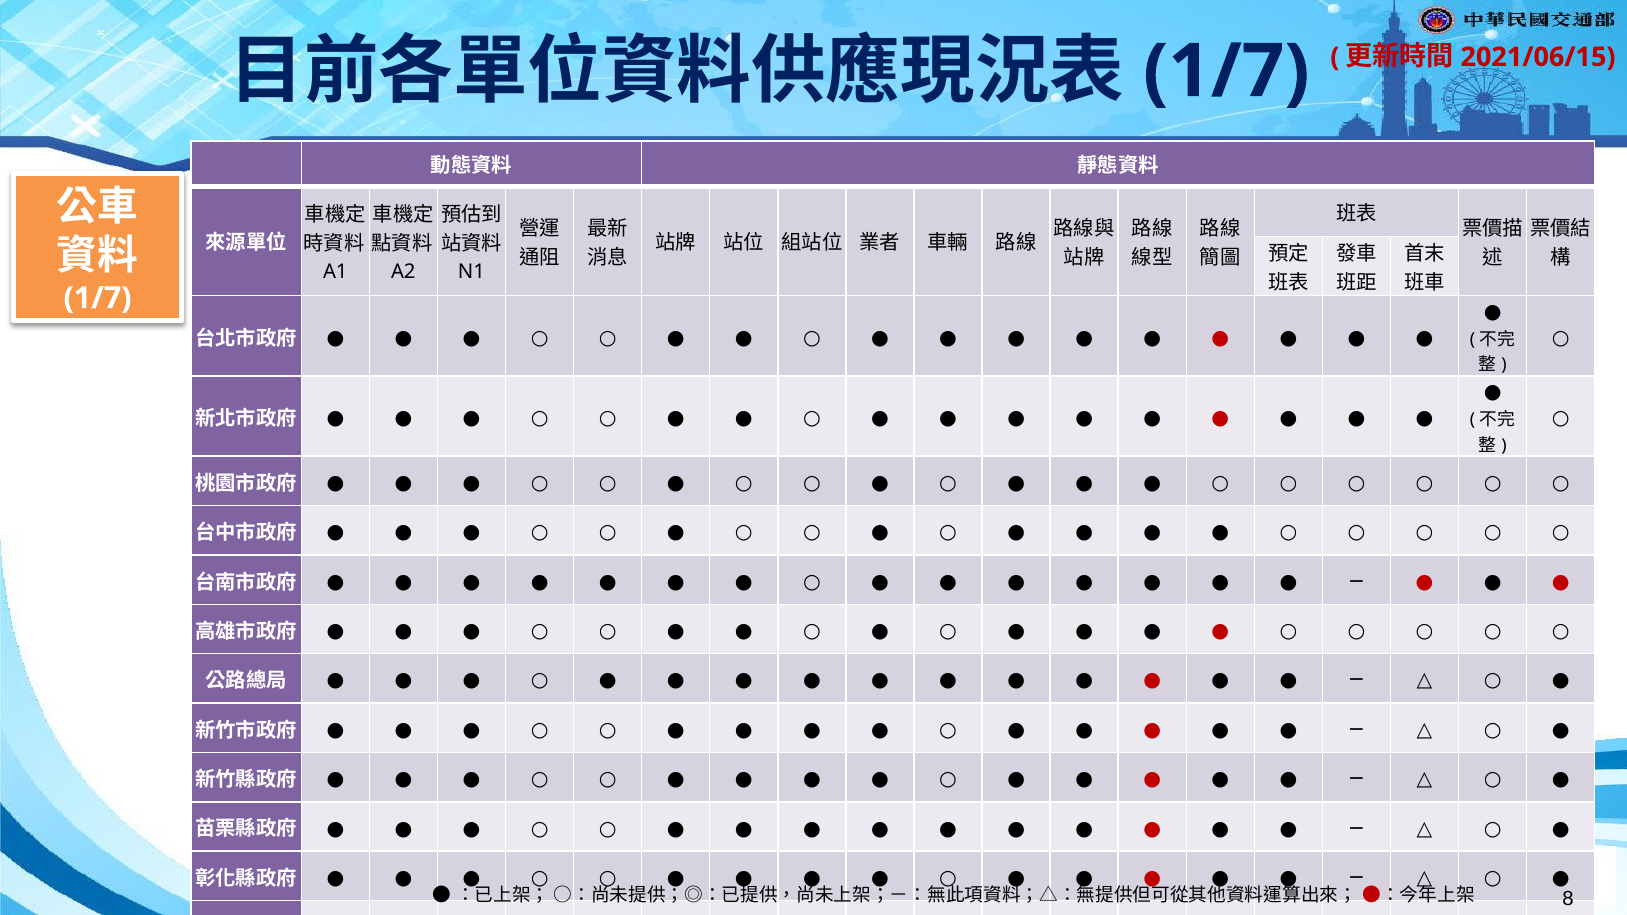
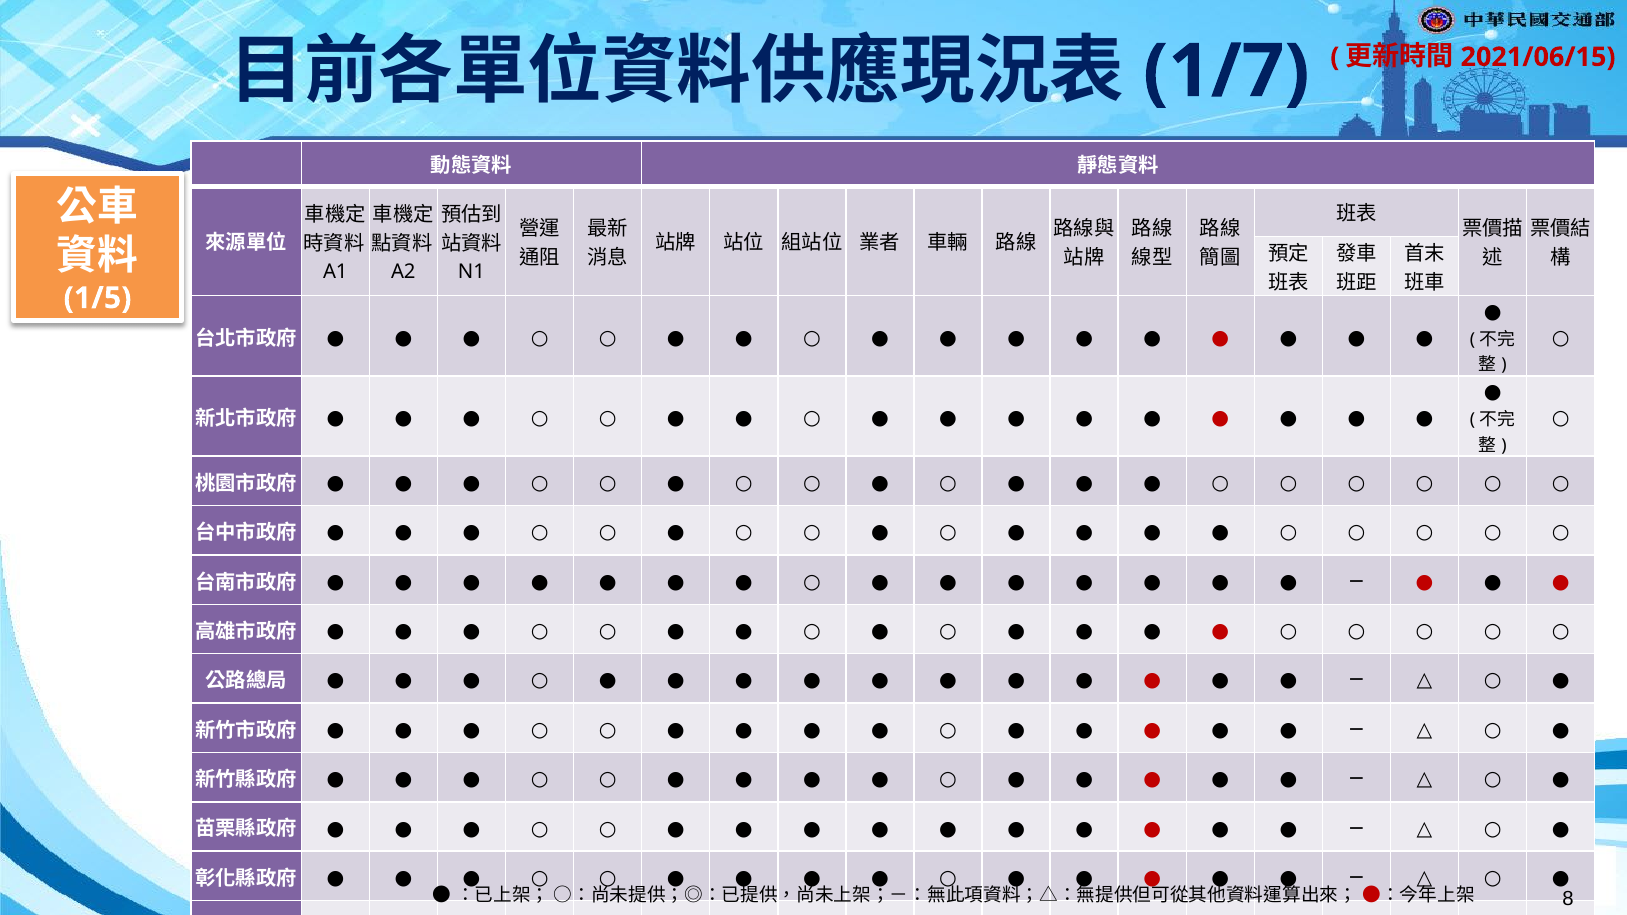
1/7: 1/7 -> 1/5 (98, 298)
